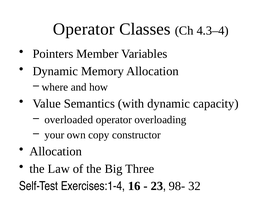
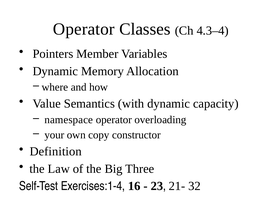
overloaded: overloaded -> namespace (69, 120)
Allocation: Allocation -> Definition (56, 152)
98-: 98- -> 21- (177, 186)
